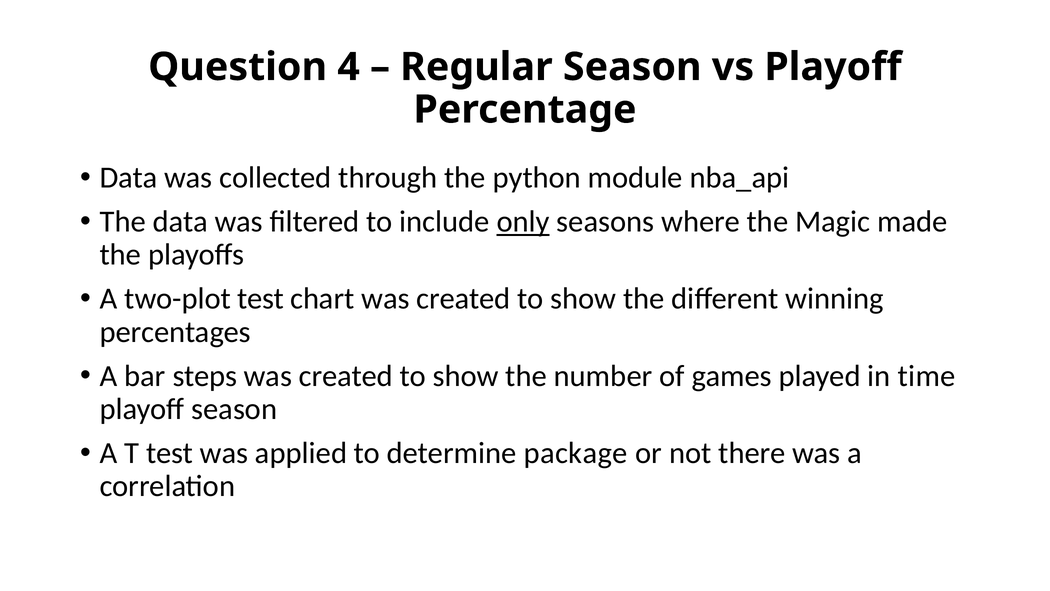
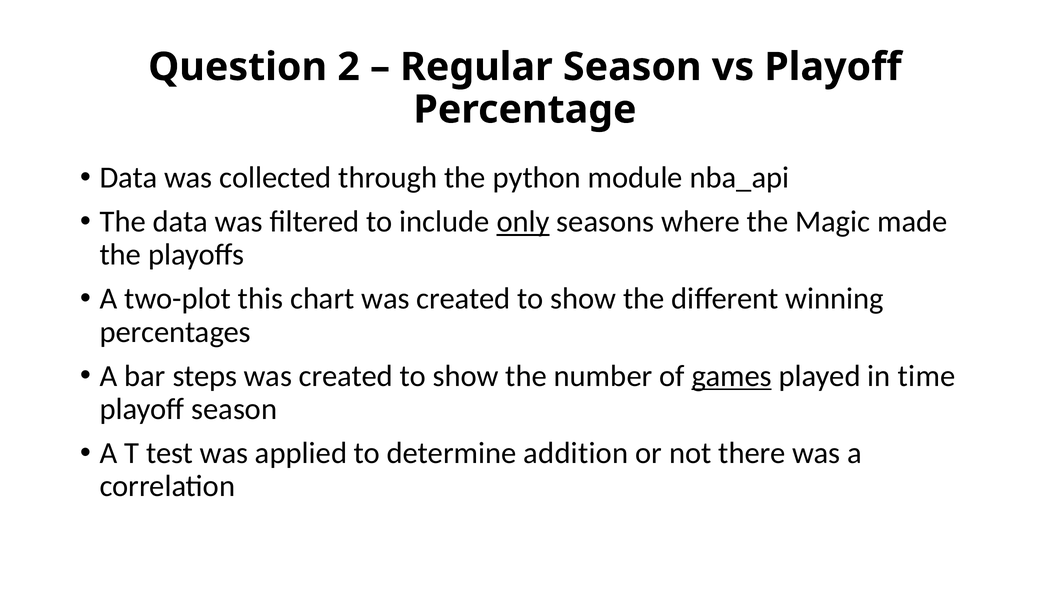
4: 4 -> 2 (349, 67)
two-plot test: test -> this (260, 299)
games underline: none -> present (732, 376)
package: package -> addition (576, 453)
